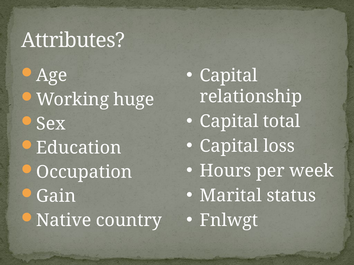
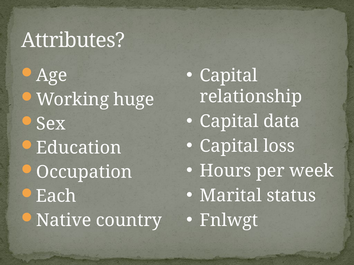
total: total -> data (282, 122)
Gain: Gain -> Each (56, 197)
